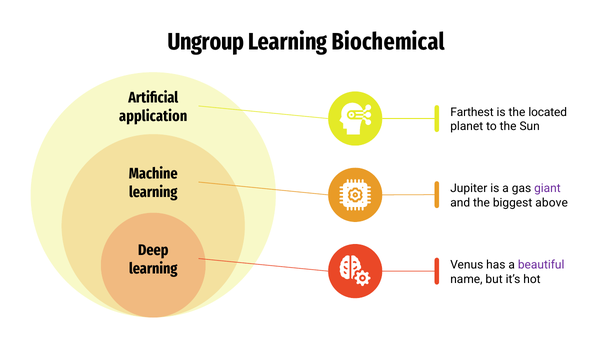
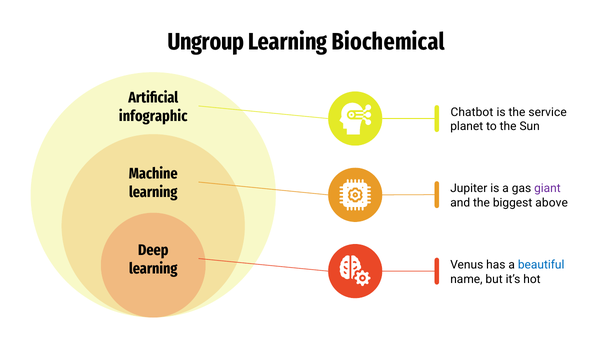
Farthest: Farthest -> Chatbot (472, 112)
located: located -> service (548, 112)
application: application -> infographic (153, 116)
beautiful colour: purple -> blue (541, 265)
